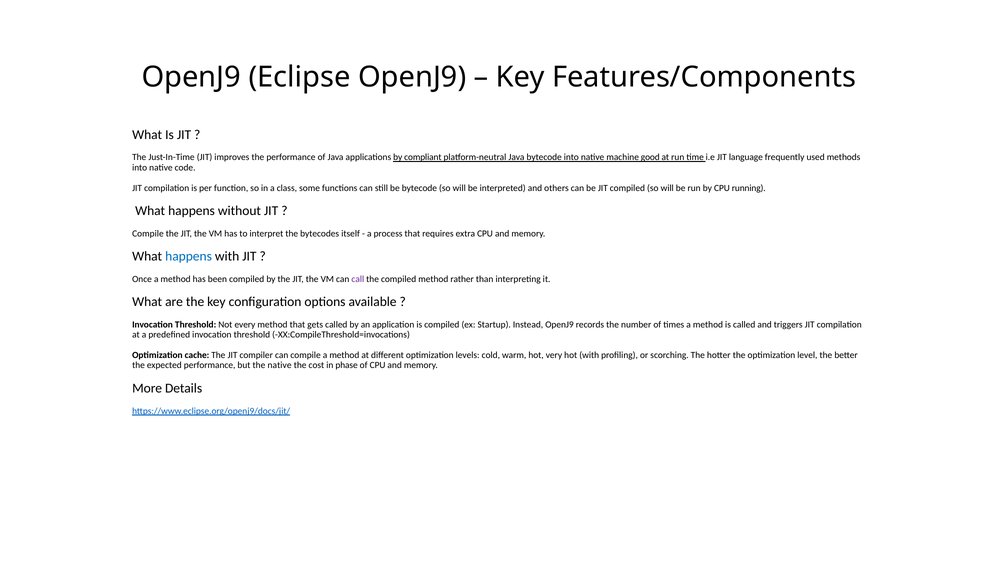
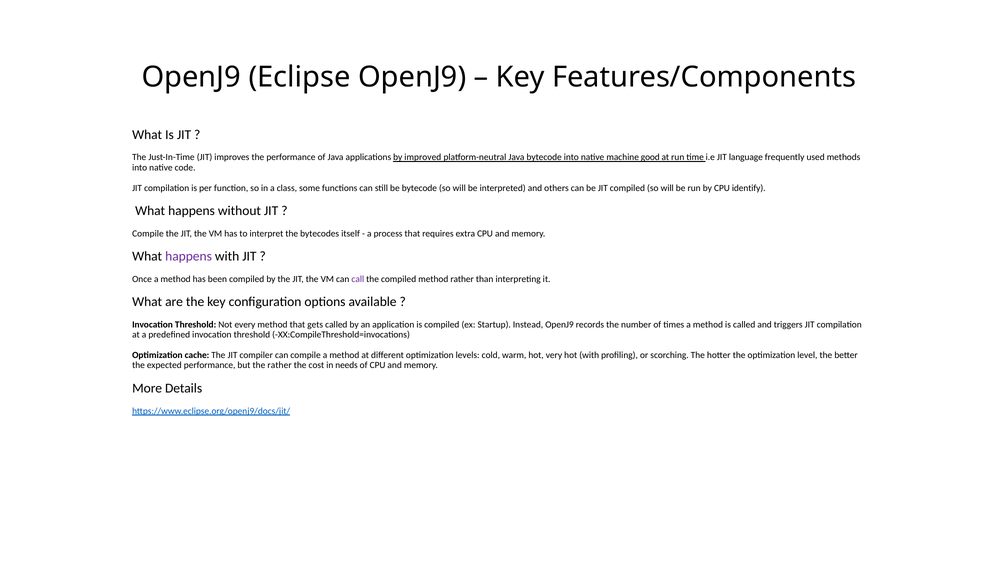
compliant: compliant -> improved (423, 157)
running: running -> identify (749, 188)
happens colour: blue -> purple (189, 256)
the native: native -> rather (280, 366)
phase: phase -> needs (347, 366)
